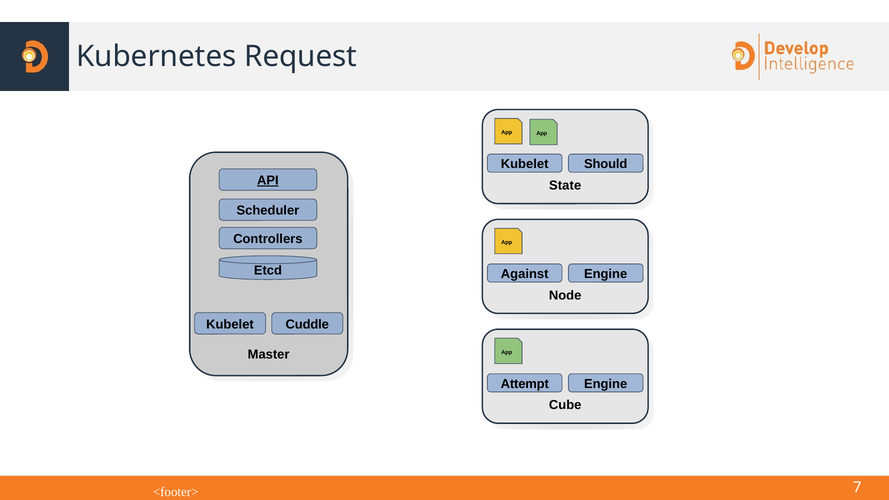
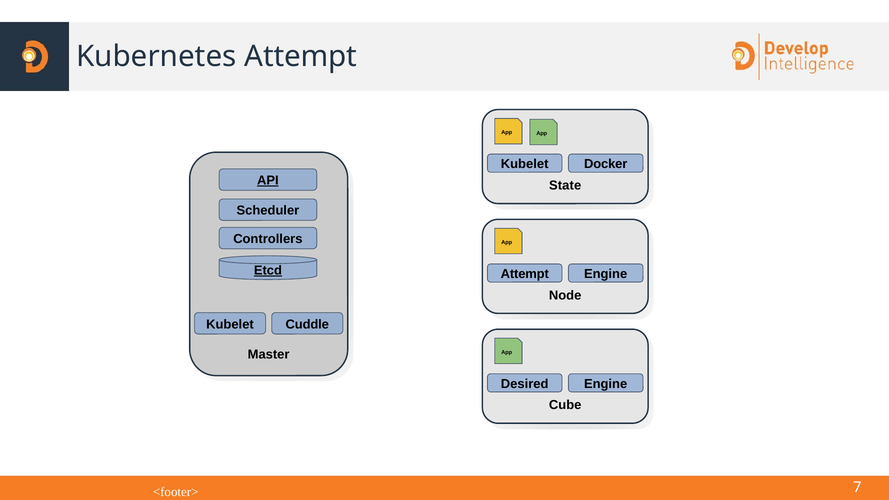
Kubernetes Request: Request -> Attempt (301, 57)
Should: Should -> Docker (606, 164)
Etcd underline: none -> present (268, 271)
Against: Against -> Attempt (525, 274)
Attempt: Attempt -> Desired (525, 384)
